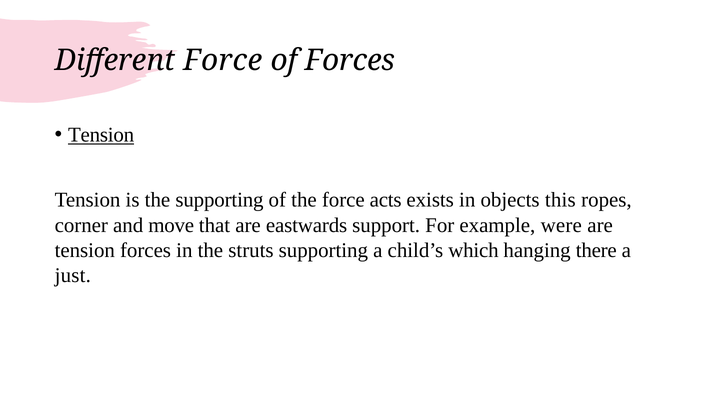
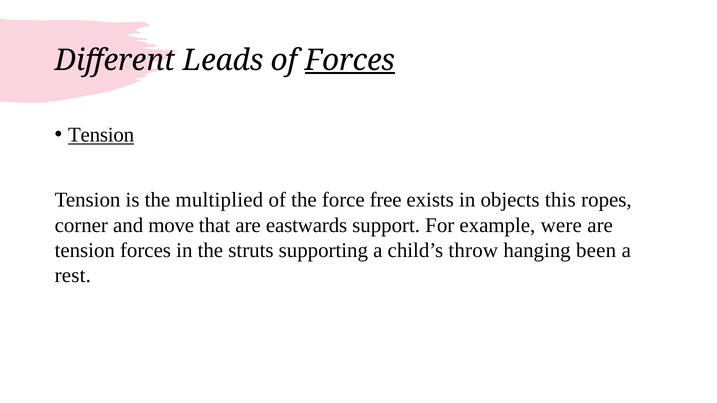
Different Force: Force -> Leads (223, 60)
Forces underline: none -> present (350, 60)
the supporting: supporting -> multiplied (219, 200)
acts: acts -> free (386, 200)
which: which -> throw (473, 250)
there: there -> been (596, 250)
just: just -> rest (73, 275)
